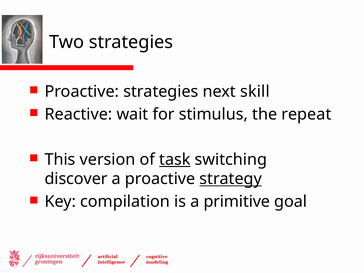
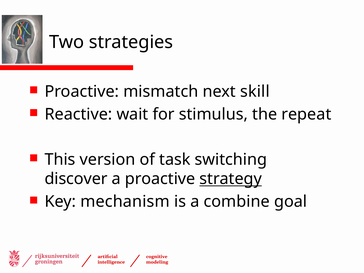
Proactive strategies: strategies -> mismatch (161, 92)
task underline: present -> none (175, 159)
compilation: compilation -> mechanism (125, 202)
primitive: primitive -> combine (237, 202)
